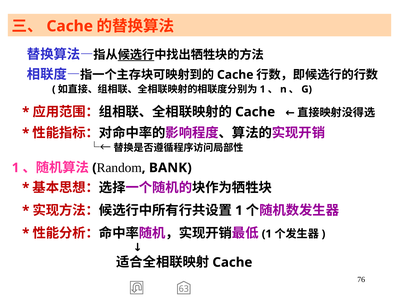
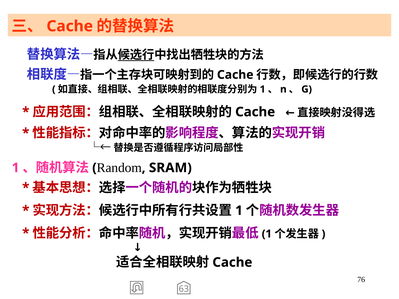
BANK: BANK -> SRAM (170, 168)
